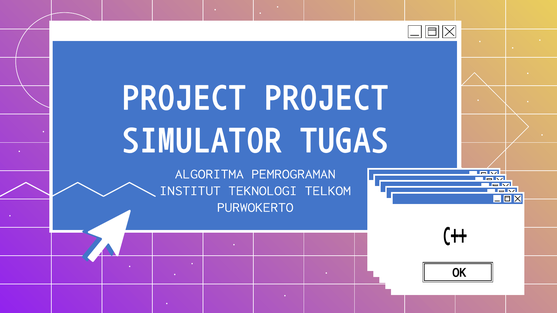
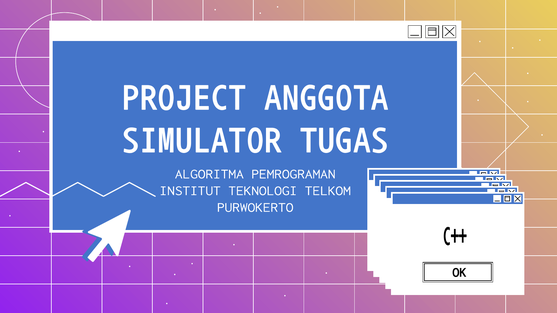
PROJECT PROJECT: PROJECT -> ANGGOTA (326, 97)
